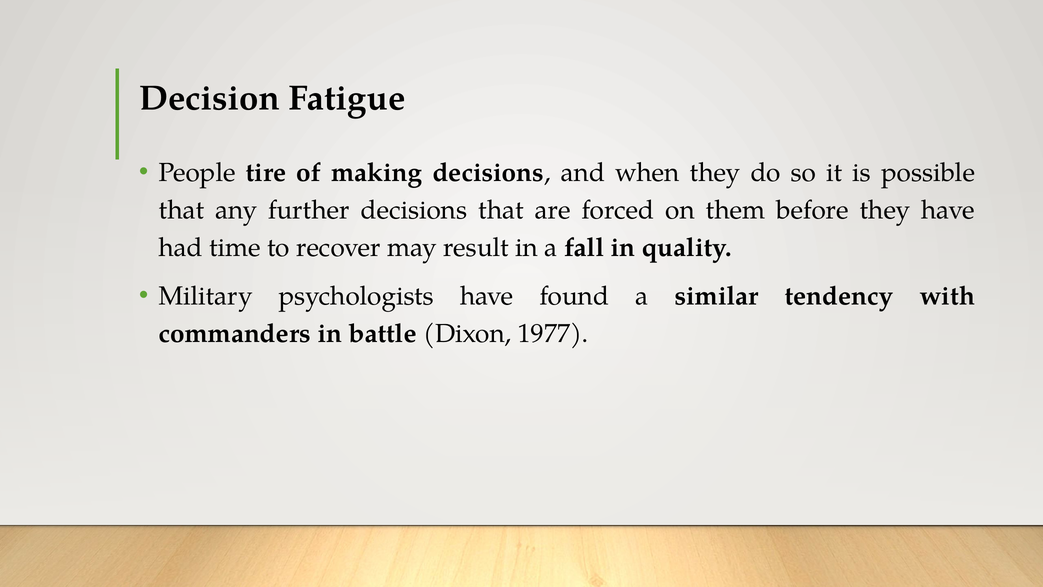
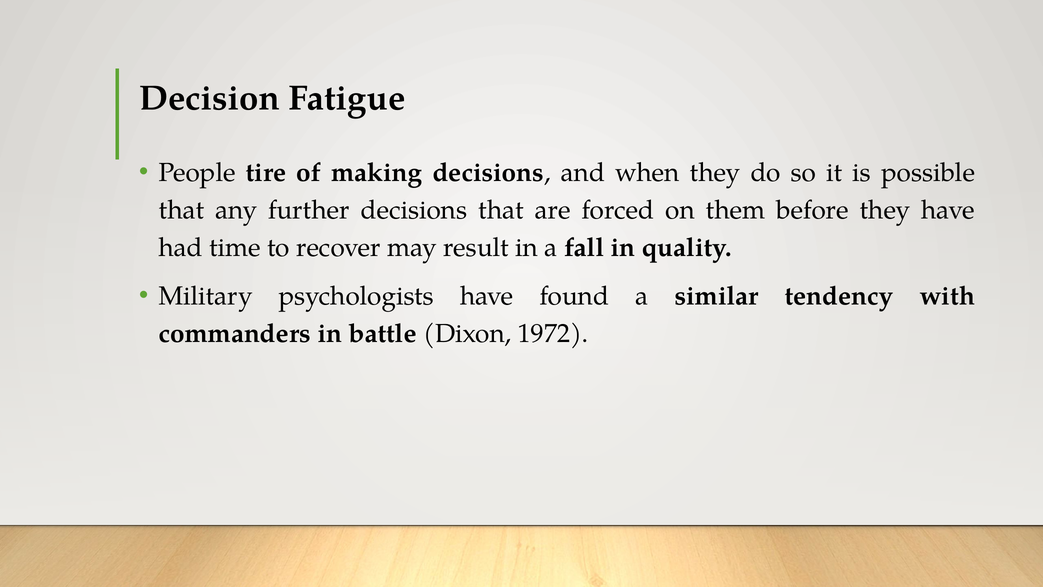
1977: 1977 -> 1972 (553, 333)
